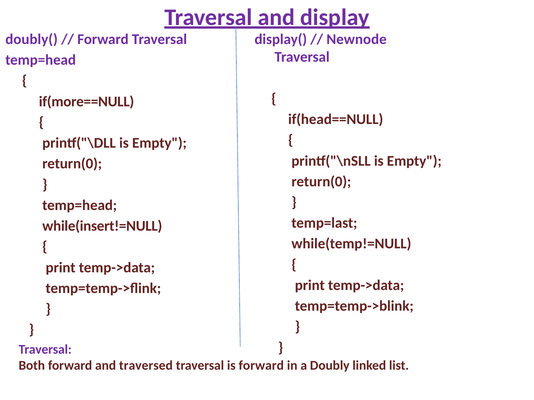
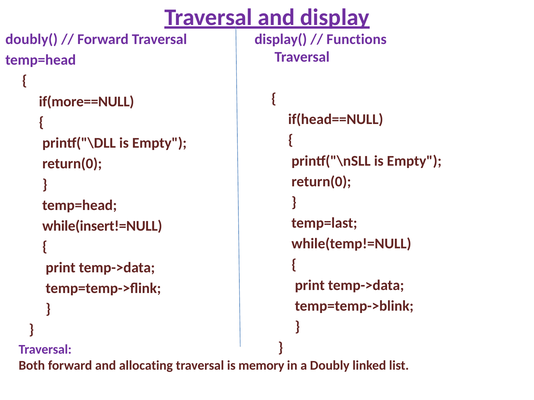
Newnode: Newnode -> Functions (357, 39)
traversed: traversed -> allocating (146, 366)
is forward: forward -> memory (261, 366)
